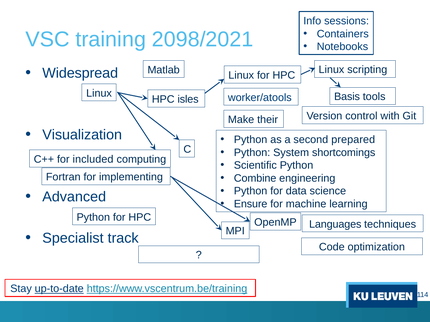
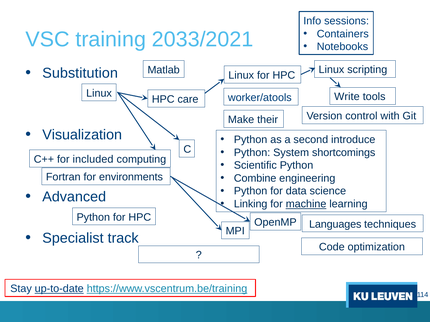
2098/2021: 2098/2021 -> 2033/2021 (203, 39)
Widespread: Widespread -> Substitution (80, 73)
Basis: Basis -> Write (347, 97)
isles: isles -> care (188, 99)
prepared: prepared -> introduce (353, 140)
implementing: implementing -> environments (131, 177)
Ensure: Ensure -> Linking (251, 204)
machine underline: none -> present (306, 204)
